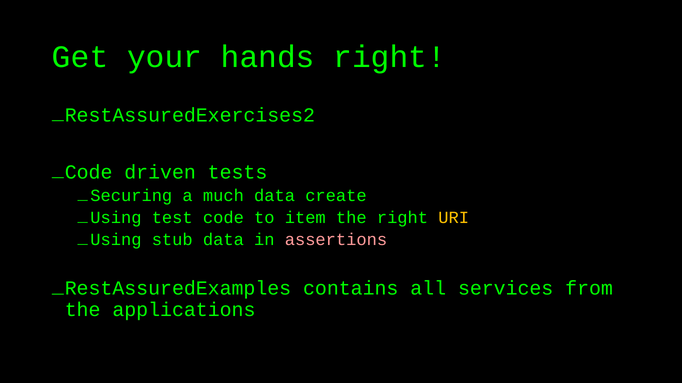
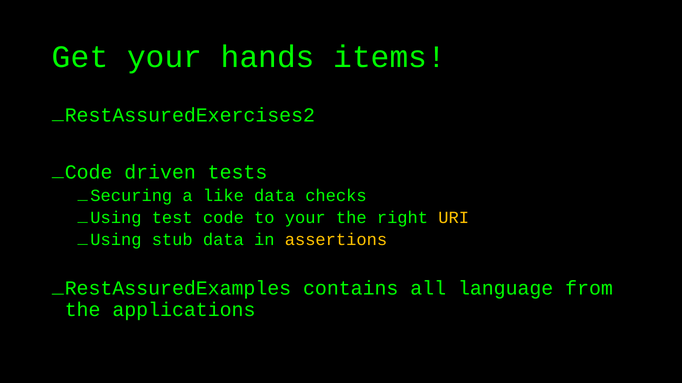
hands right: right -> items (390, 57)
much: much -> like (223, 196)
create: create -> checks (336, 196)
to item: item -> your (305, 218)
assertions colour: pink -> yellow (336, 240)
services: services -> language (506, 289)
